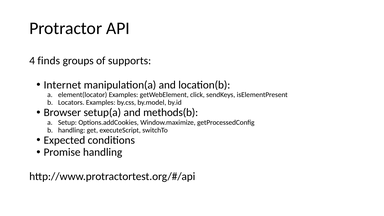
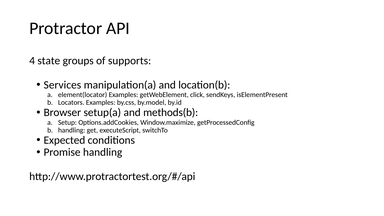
finds: finds -> state (49, 61)
Internet: Internet -> Services (62, 85)
